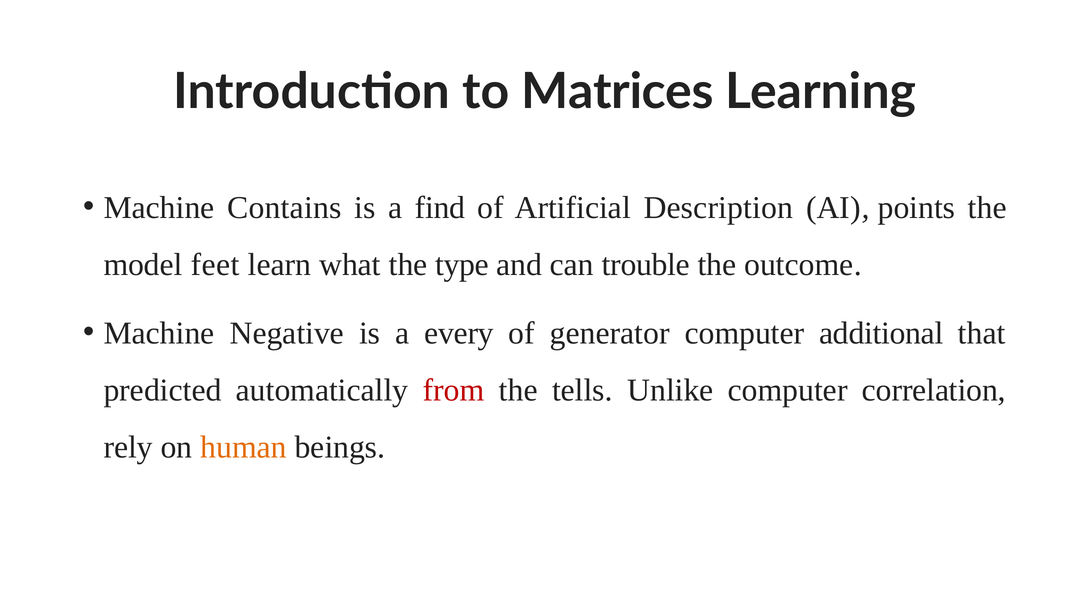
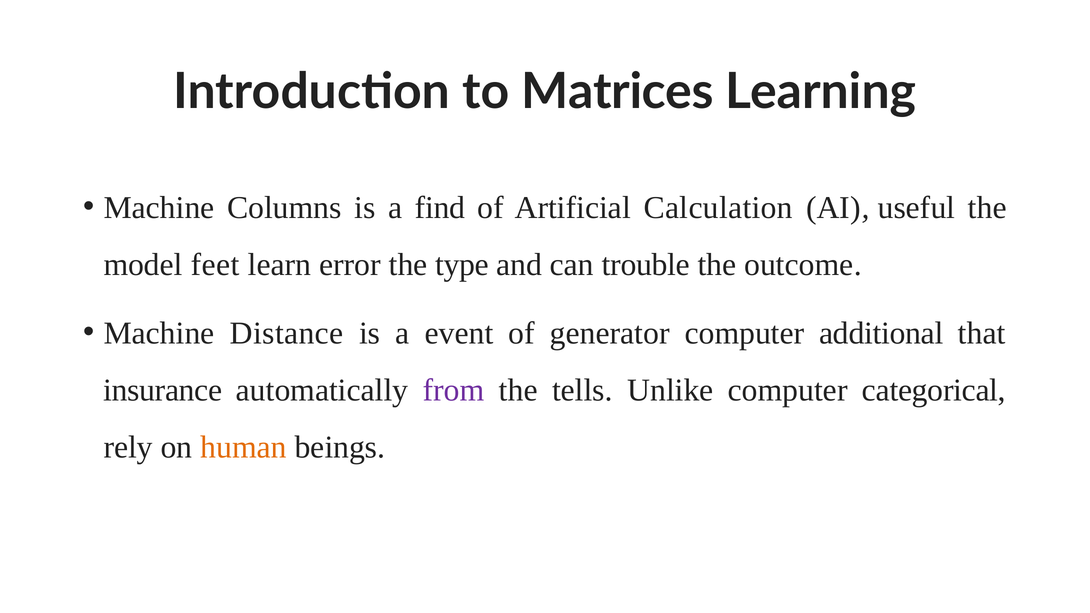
Contains: Contains -> Columns (284, 208)
Description: Description -> Calculation (718, 208)
points: points -> useful (916, 208)
what: what -> error (350, 265)
Negative: Negative -> Distance (287, 333)
every: every -> event (459, 333)
predicted: predicted -> insurance (163, 390)
from colour: red -> purple (454, 390)
correlation: correlation -> categorical (934, 390)
